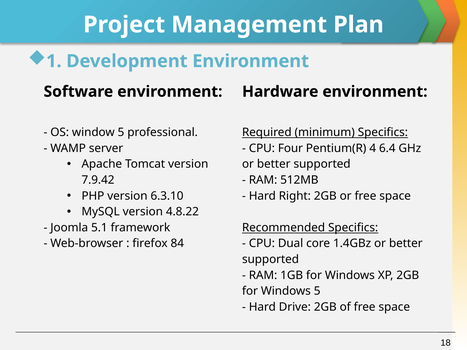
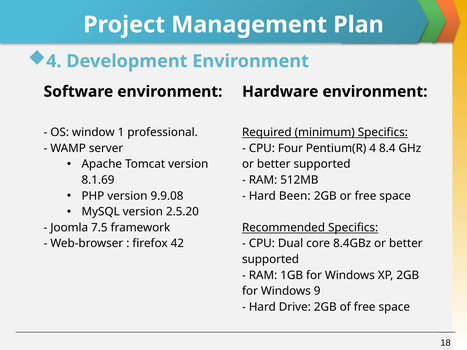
1: 1 -> 4 (54, 61)
window 5: 5 -> 1 (121, 132)
6.4: 6.4 -> 8.4 (387, 148)
7.9.42: 7.9.42 -> 8.1.69 (98, 180)
6.3.10: 6.3.10 -> 9.9.08 (167, 196)
Right: Right -> Been (295, 196)
4.8.22: 4.8.22 -> 2.5.20 (182, 212)
5.1: 5.1 -> 7.5 (99, 228)
84: 84 -> 42 (177, 244)
1.4GBz: 1.4GBz -> 8.4GBz (352, 244)
Windows 5: 5 -> 9 (317, 291)
